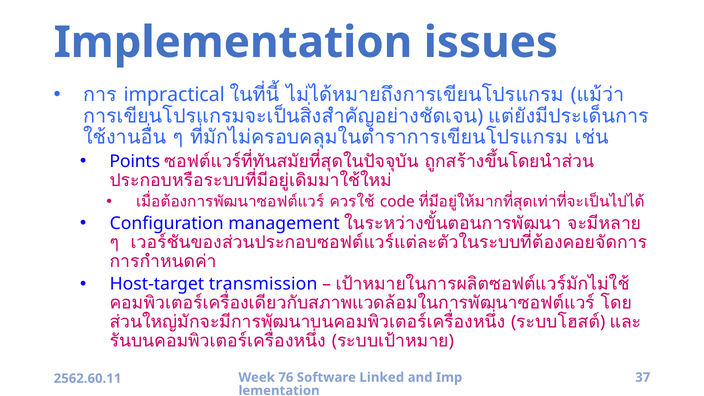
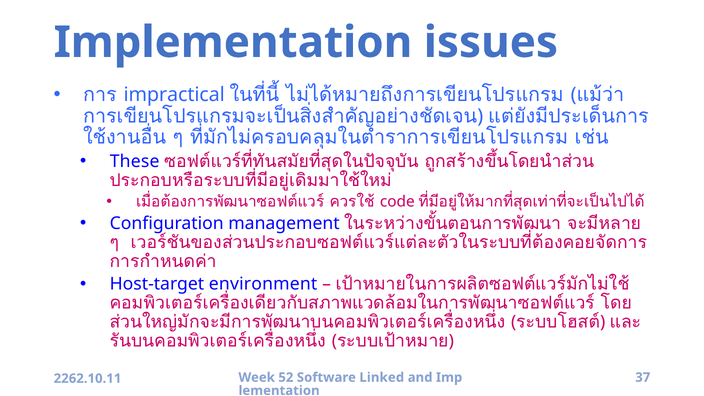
Points: Points -> These (135, 161)
transmission: transmission -> environment (263, 284)
76: 76 -> 52 (286, 377)
2562.60.11: 2562.60.11 -> 2262.10.11 (88, 378)
